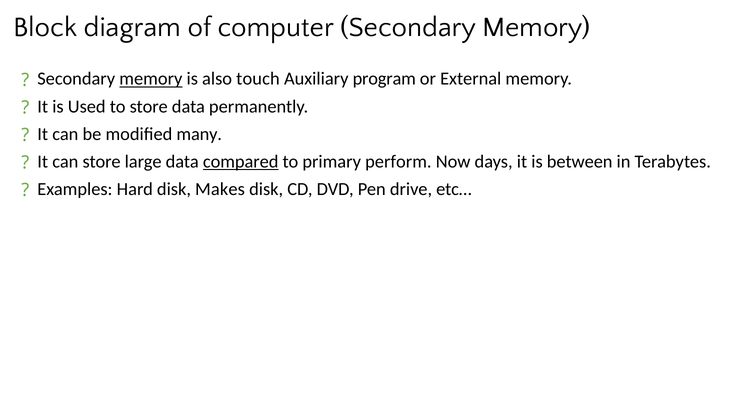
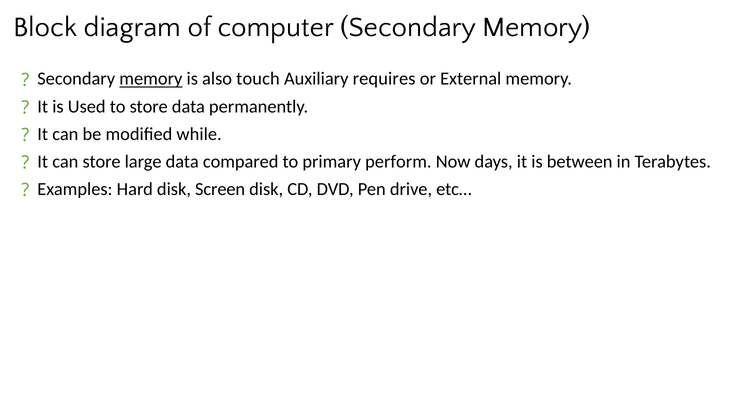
program: program -> requires (384, 79)
many: many -> while (199, 134)
compared underline: present -> none (241, 162)
Makes: Makes -> Screen (220, 189)
